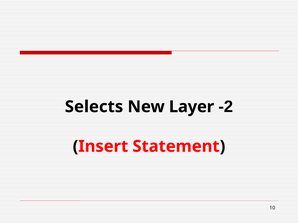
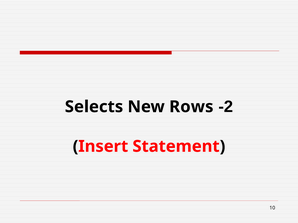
Layer: Layer -> Rows (191, 107)
